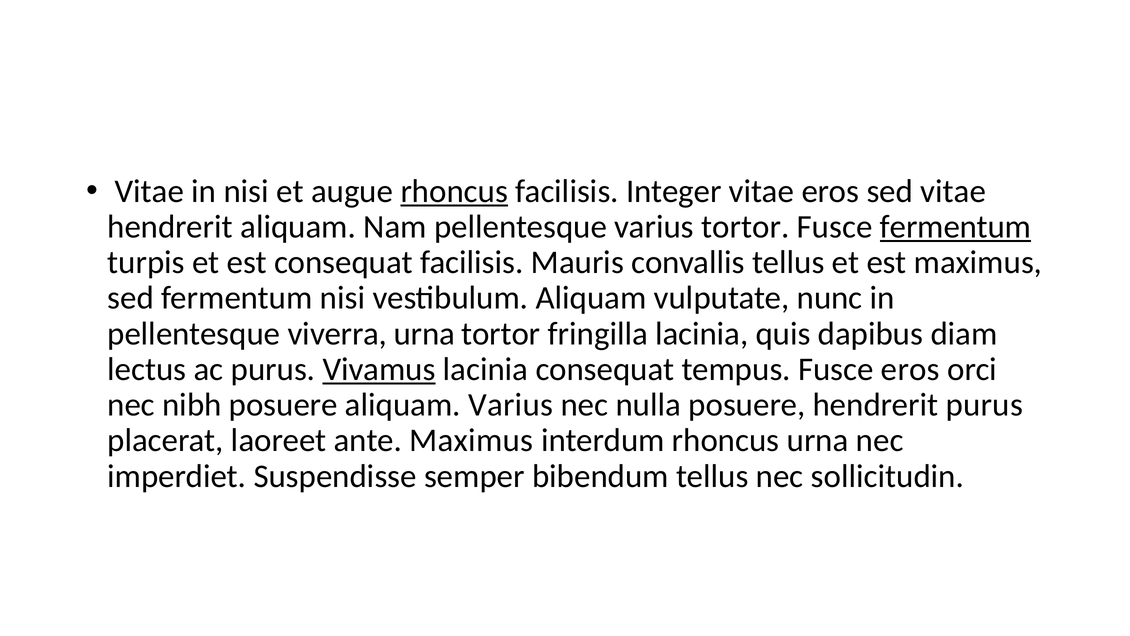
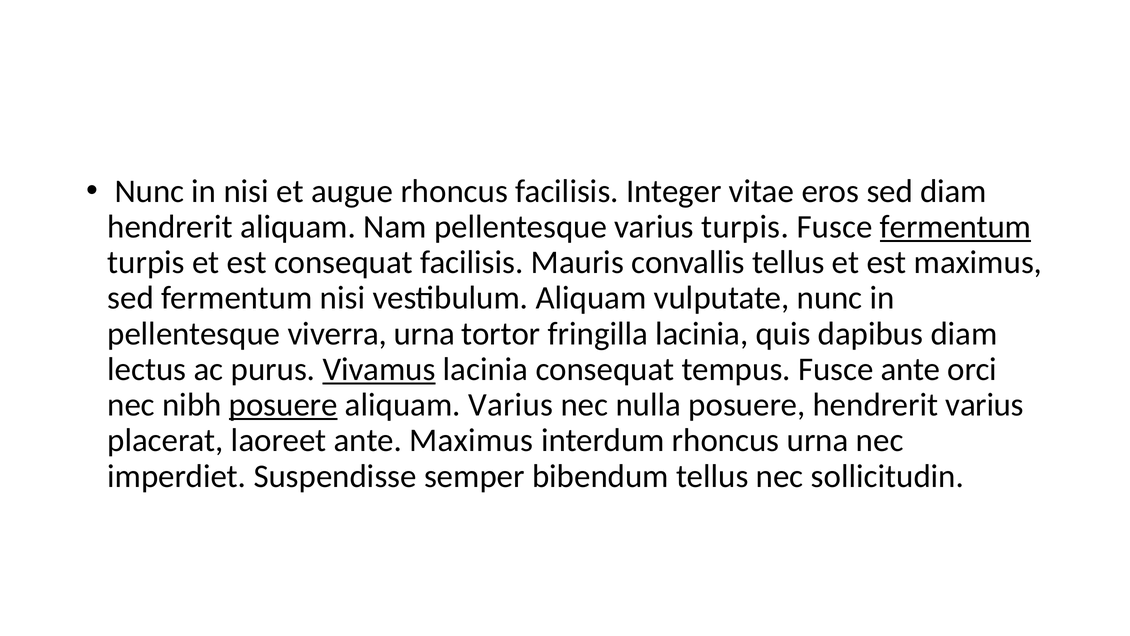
Vitae: Vitae -> Nunc (149, 191)
rhoncus underline: present -> none (454, 191)
sed vitae: vitae -> diam (953, 191)
varius tortor: tortor -> turpis (745, 227)
Fusce eros: eros -> ante (911, 369)
posuere underline: none -> present (283, 405)
hendrerit purus: purus -> varius (985, 405)
